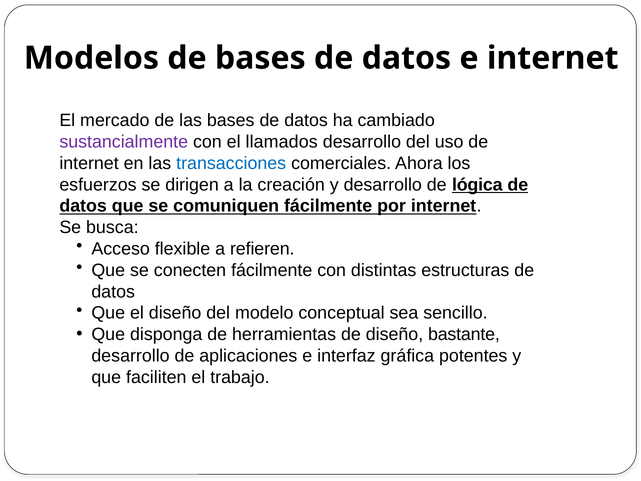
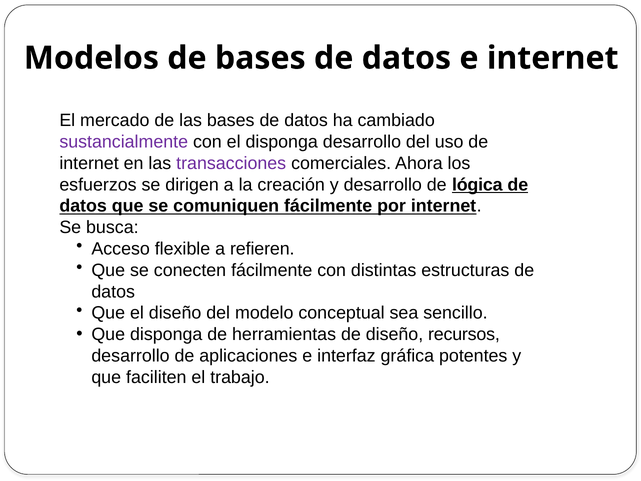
el llamados: llamados -> disponga (282, 142)
transacciones colour: blue -> purple (231, 163)
bastante: bastante -> recursos (464, 334)
